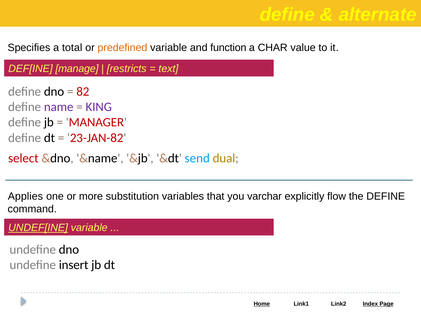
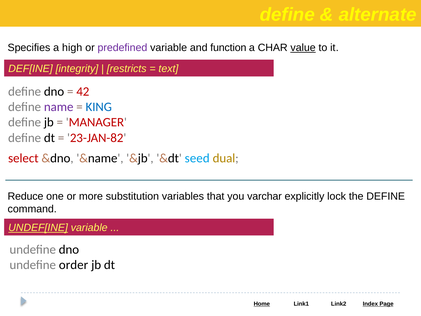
total: total -> high (72, 48)
predefined colour: orange -> purple (122, 48)
value underline: none -> present (303, 48)
manage: manage -> integrity (77, 69)
82: 82 -> 42 (83, 91)
KING colour: purple -> blue (99, 107)
send: send -> seed (197, 158)
Applies: Applies -> Reduce (26, 196)
flow: flow -> lock (337, 196)
insert: insert -> order (74, 265)
